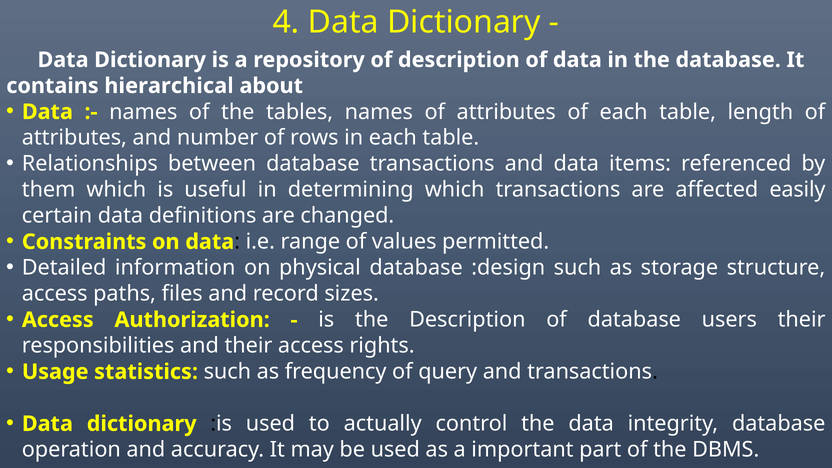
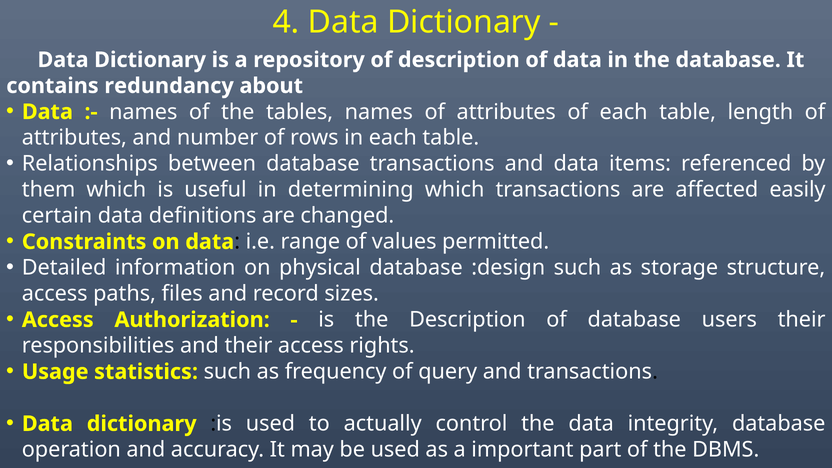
hierarchical: hierarchical -> redundancy (169, 86)
